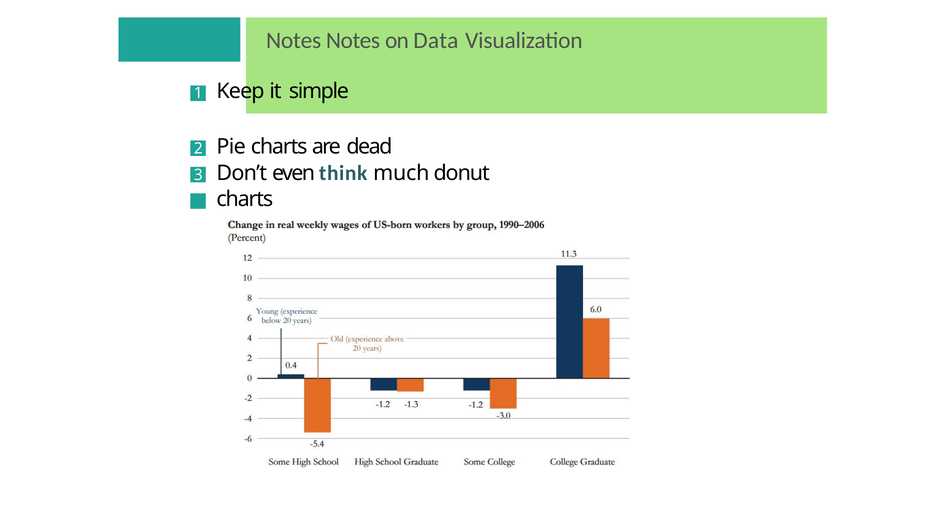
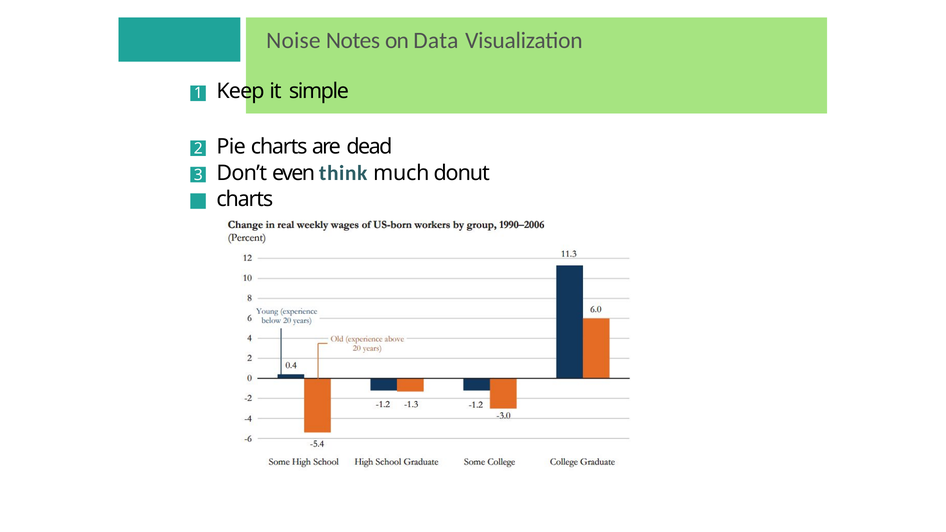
Notes: Notes -> Noise (293, 40)
